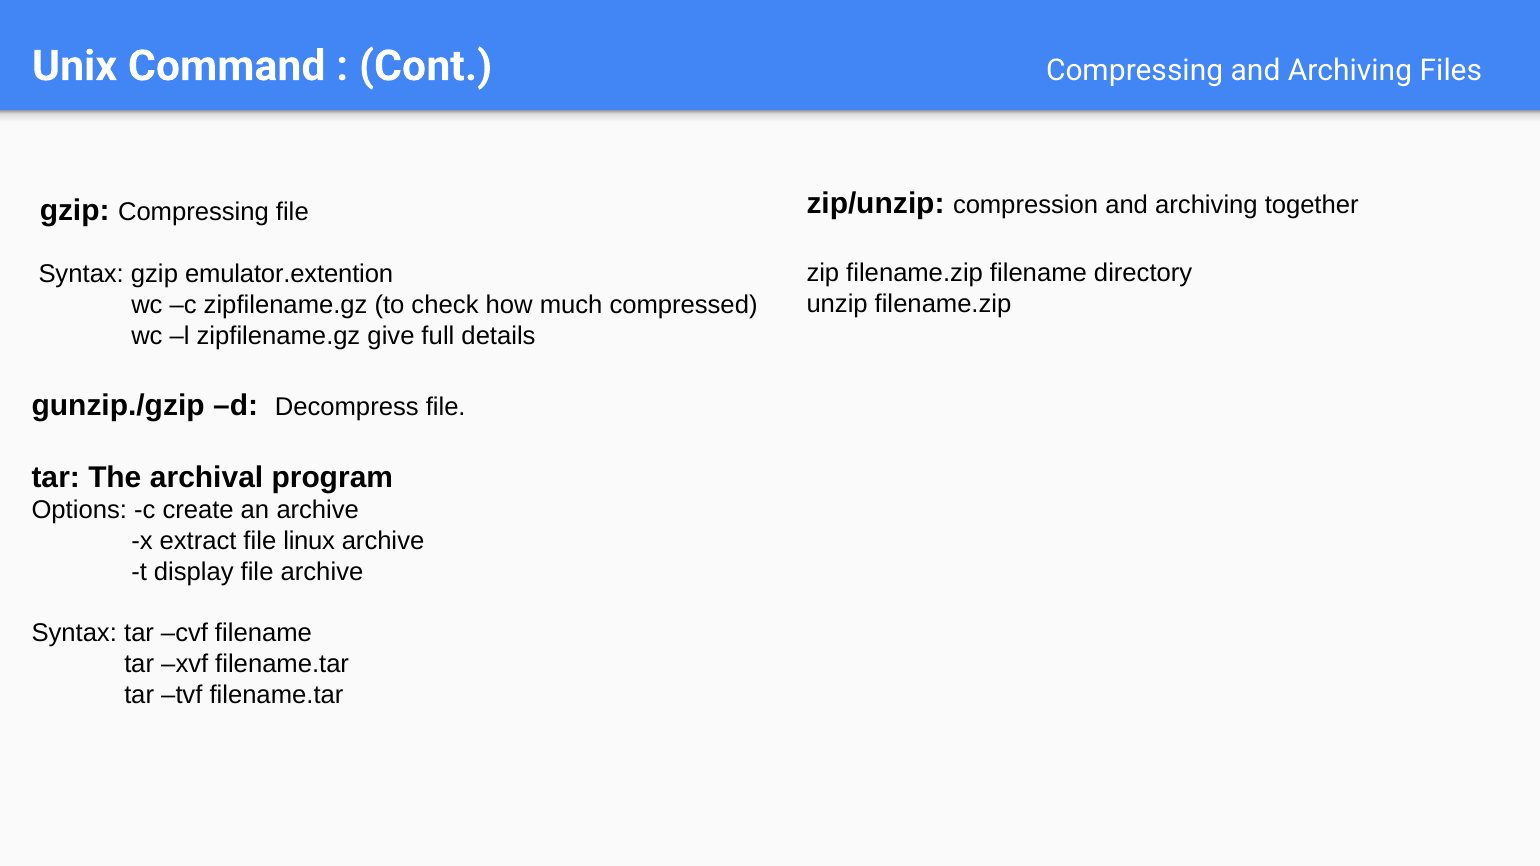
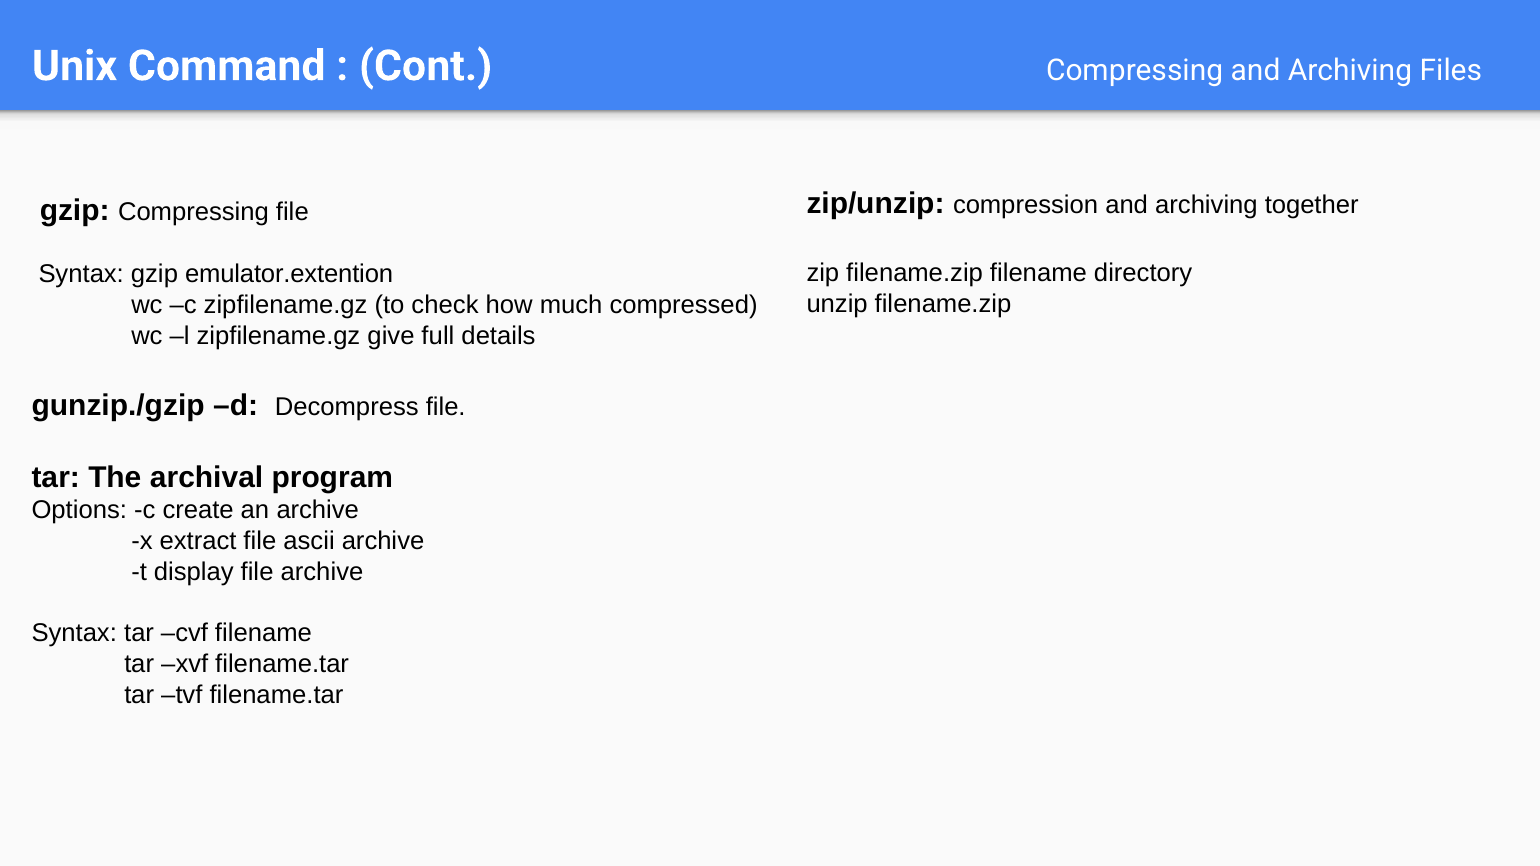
linux: linux -> ascii (309, 541)
